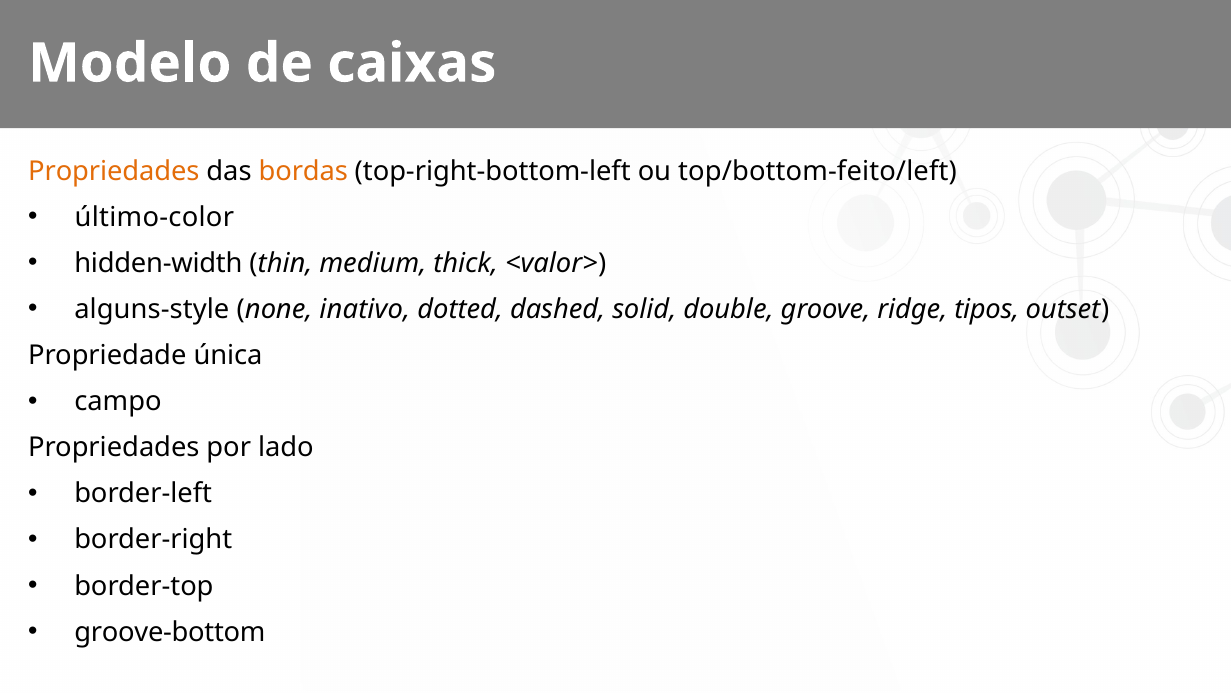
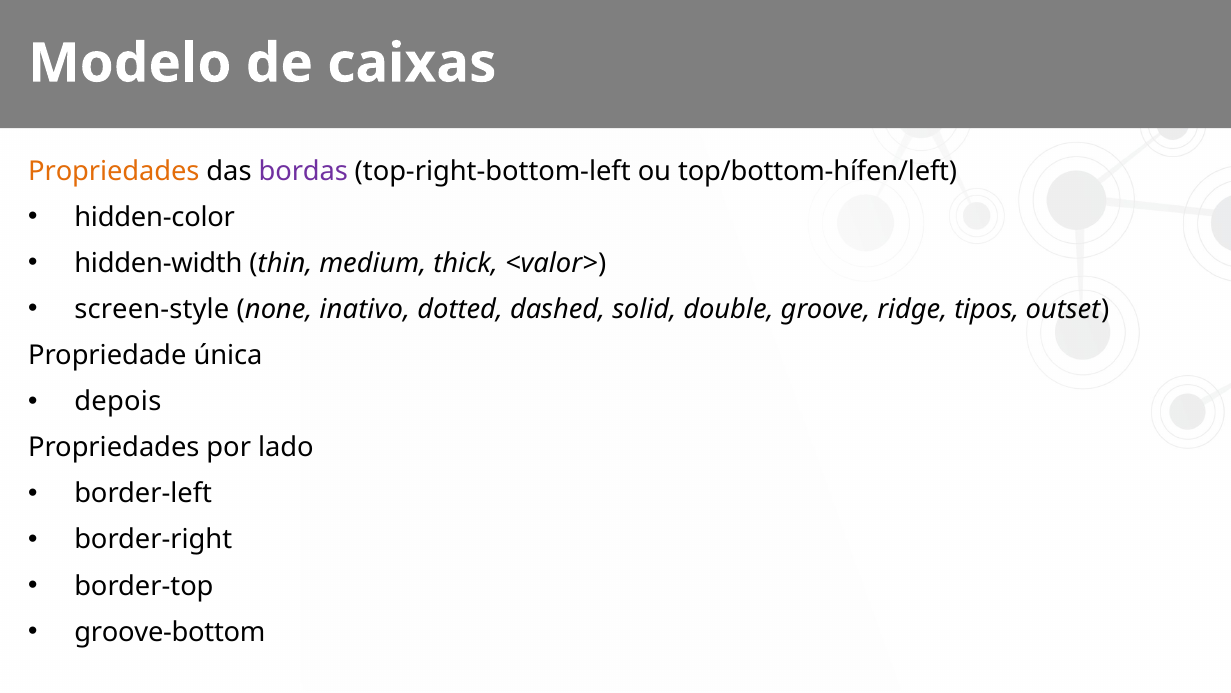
bordas colour: orange -> purple (303, 171)
top/bottom-feito/left: top/bottom-feito/left -> top/bottom-hífen/left (818, 171)
último-color: último-color -> hidden-color (155, 217)
alguns-style: alguns-style -> screen-style (152, 309)
campo: campo -> depois (118, 401)
